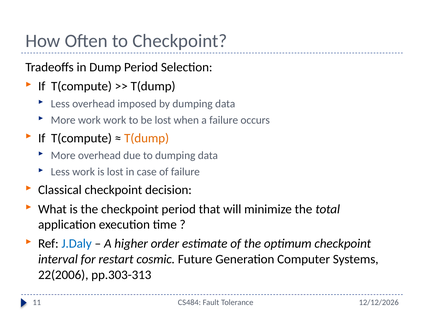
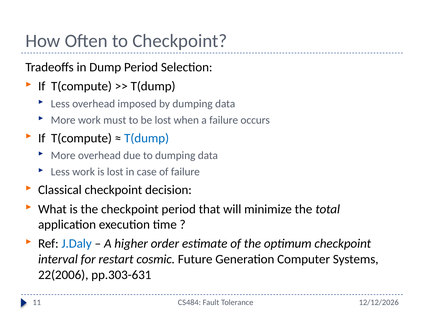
work work: work -> must (115, 120)
T(dump colour: orange -> blue (147, 138)
pp.303-313: pp.303-313 -> pp.303-631 (121, 275)
